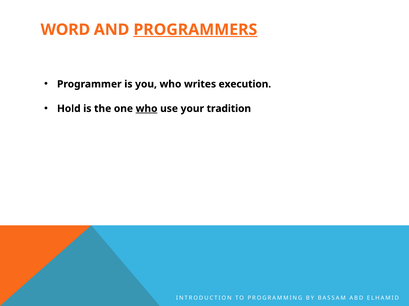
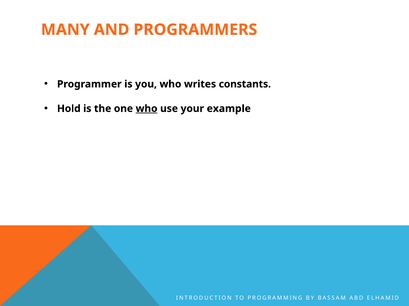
WORD: WORD -> MANY (65, 30)
PROGRAMMERS underline: present -> none (195, 30)
execution: execution -> constants (245, 84)
tradition: tradition -> example (229, 109)
